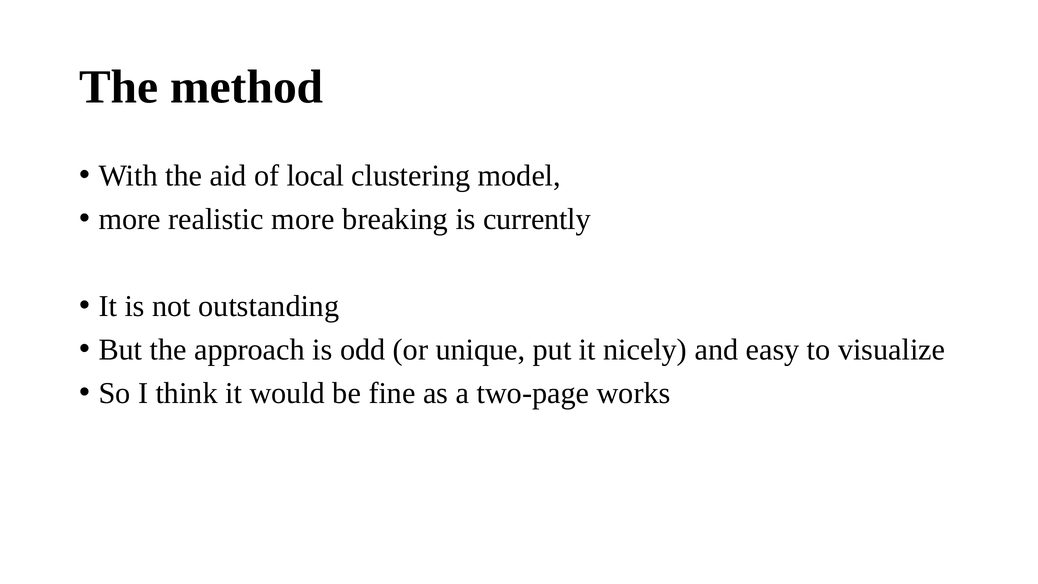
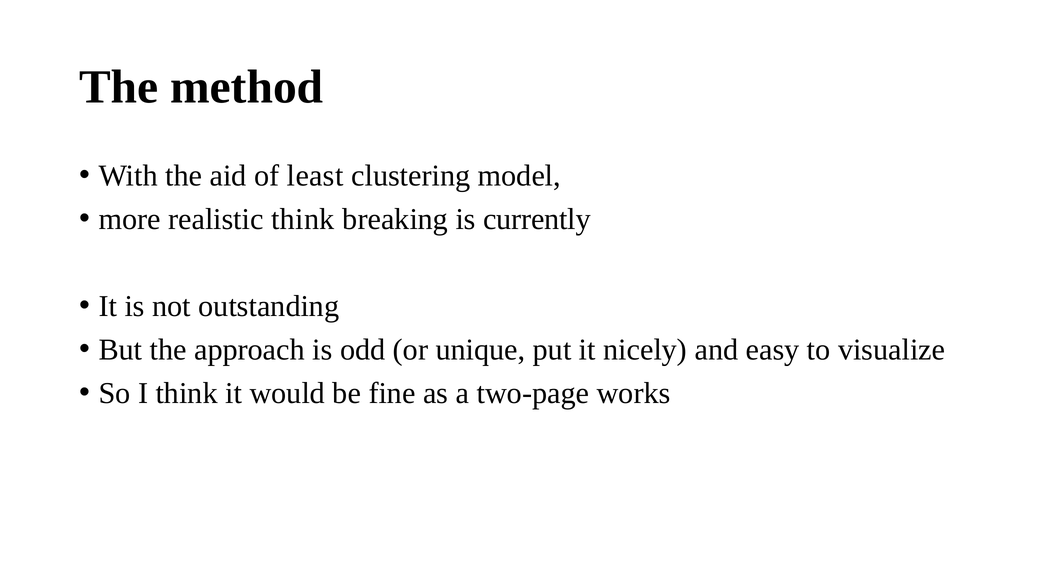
local: local -> least (315, 175)
realistic more: more -> think (303, 219)
